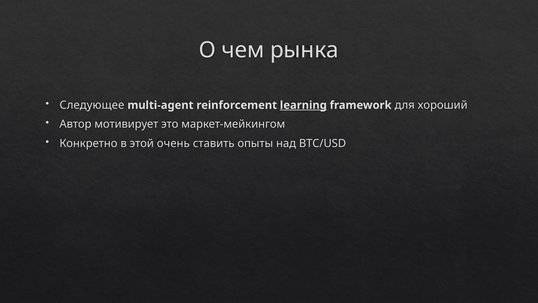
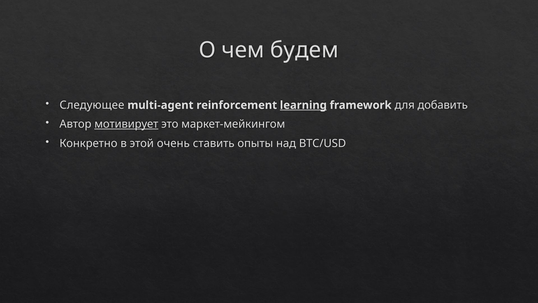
рынка: рынка -> будем (304, 50)
хороший: хороший -> добавить (443, 105)
мотивирует underline: none -> present (126, 124)
